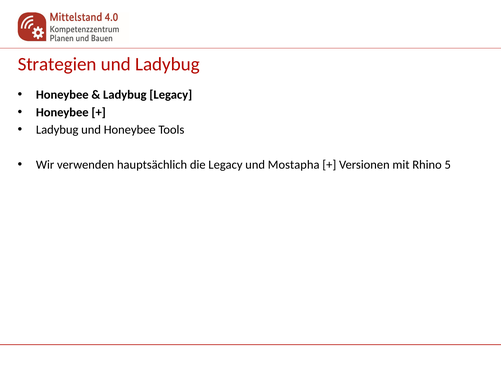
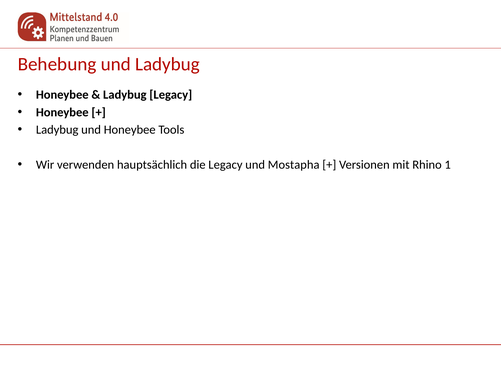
Strategien: Strategien -> Behebung (57, 64)
5: 5 -> 1 (448, 165)
